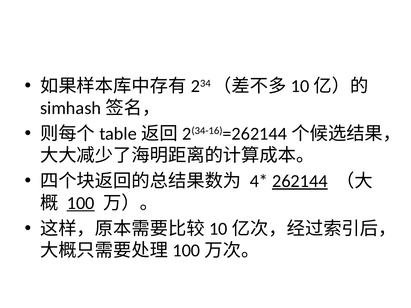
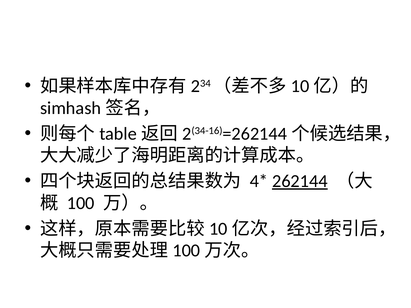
100 underline: present -> none (81, 203)
